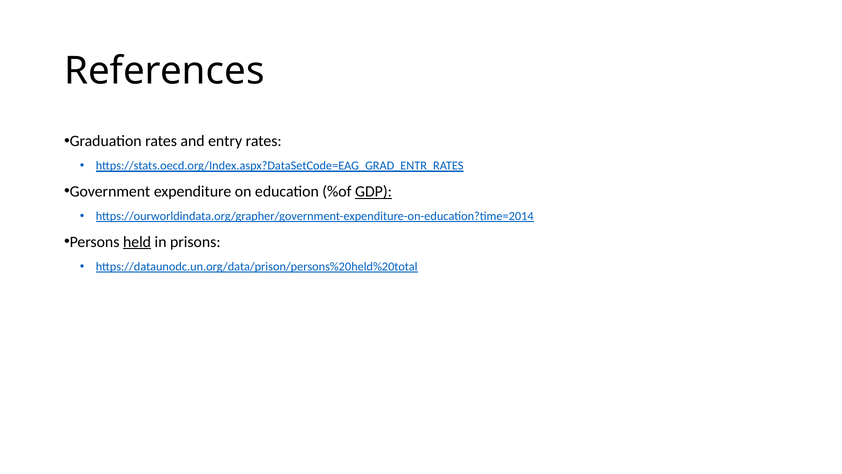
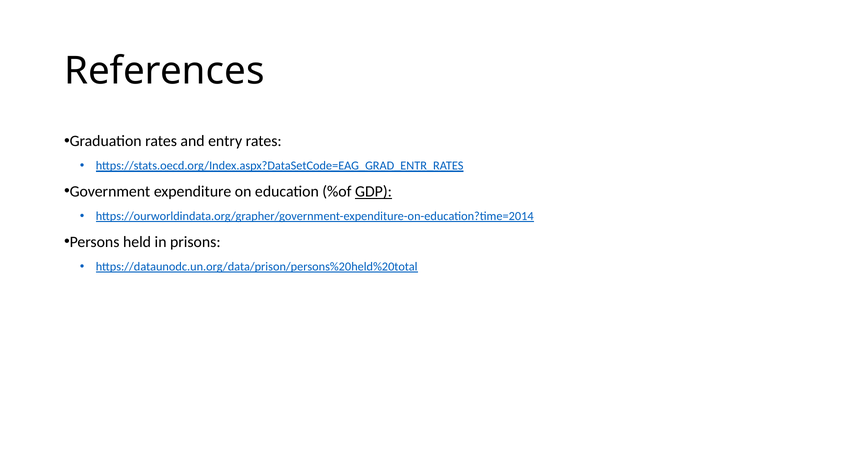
held underline: present -> none (137, 242)
